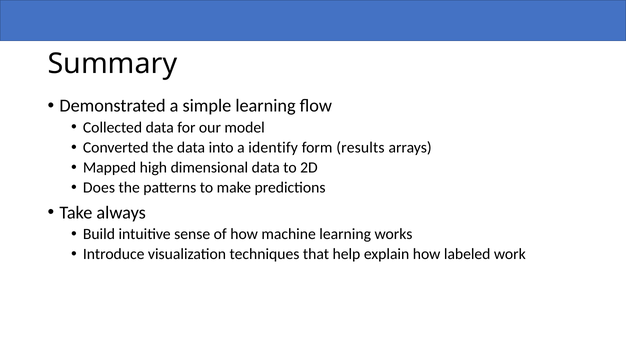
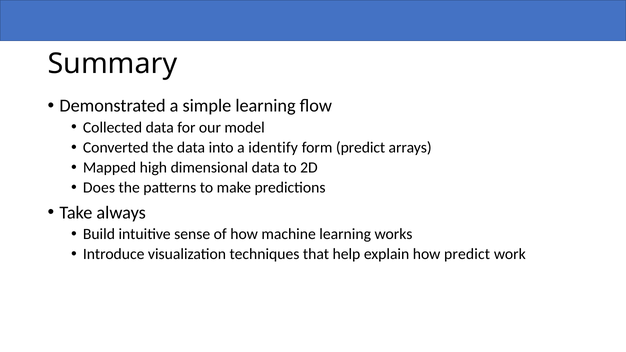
form results: results -> predict (361, 148)
how labeled: labeled -> predict (467, 254)
